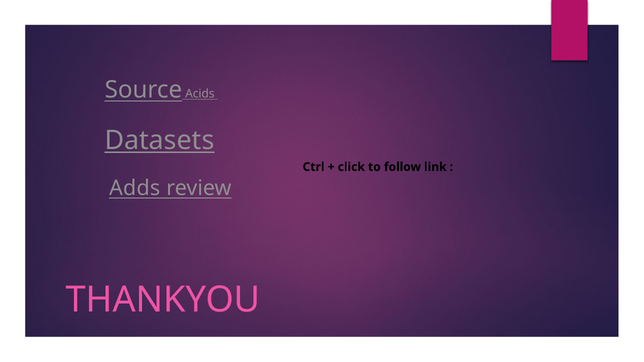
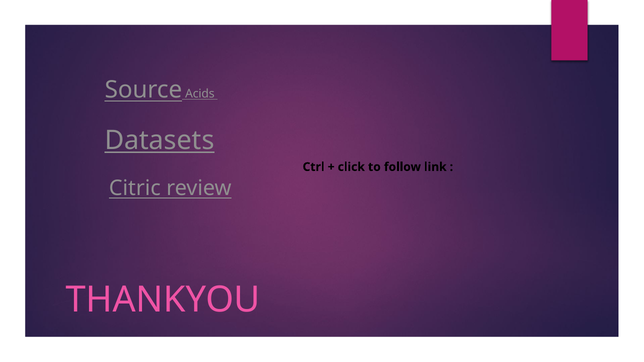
Adds: Adds -> Citric (135, 189)
